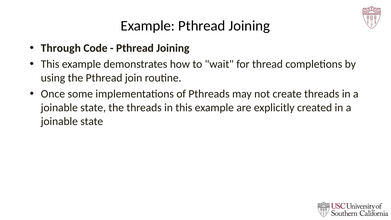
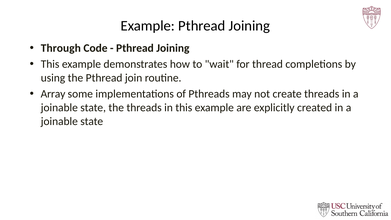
Once: Once -> Array (53, 94)
